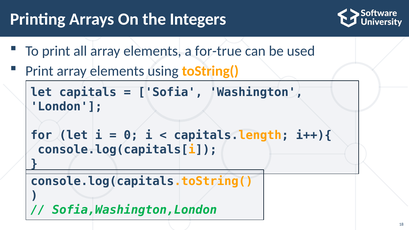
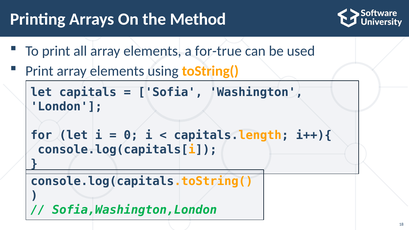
Integers: Integers -> Method (198, 19)
